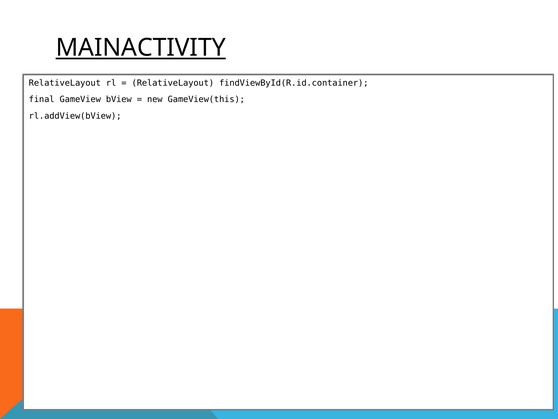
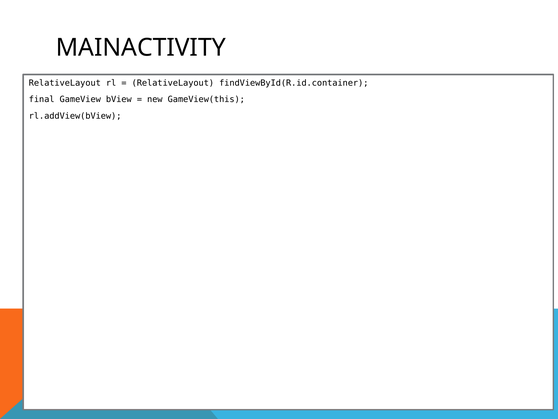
MAINACTIVITY underline: present -> none (141, 48)
